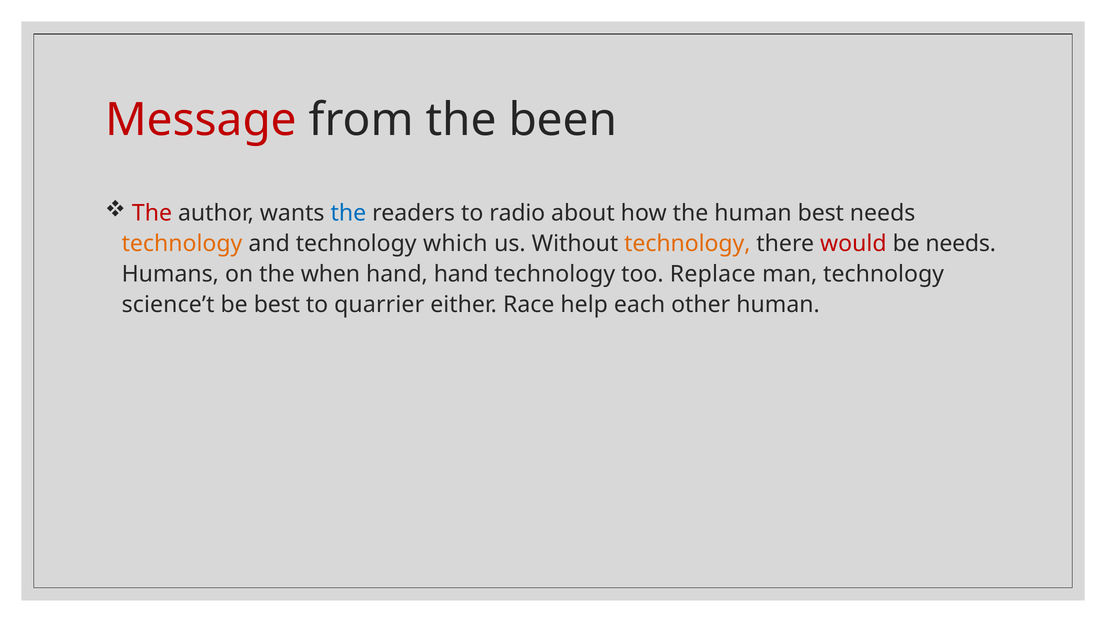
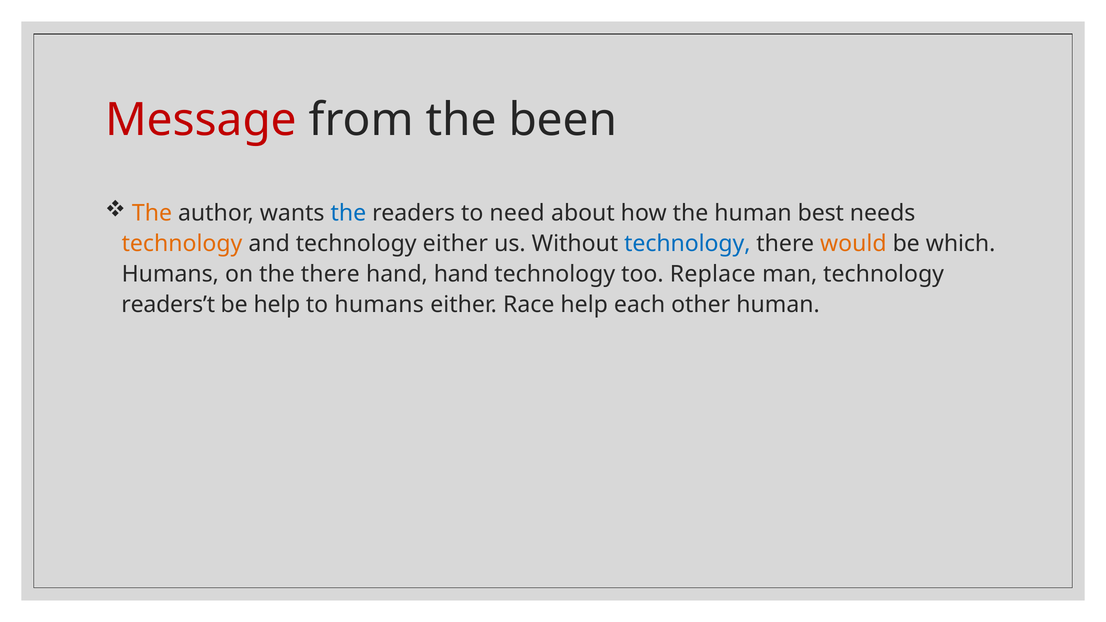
The colour: red -> orange (152, 213)
radio: radio -> need (517, 213)
technology which: which -> either (455, 244)
technology colour: orange -> blue (687, 244)
would colour: red -> orange (853, 244)
be needs: needs -> which (961, 244)
the when: when -> there (330, 274)
science’t: science’t -> readers’t (168, 304)
be best: best -> help (277, 304)
to quarrier: quarrier -> humans (379, 304)
